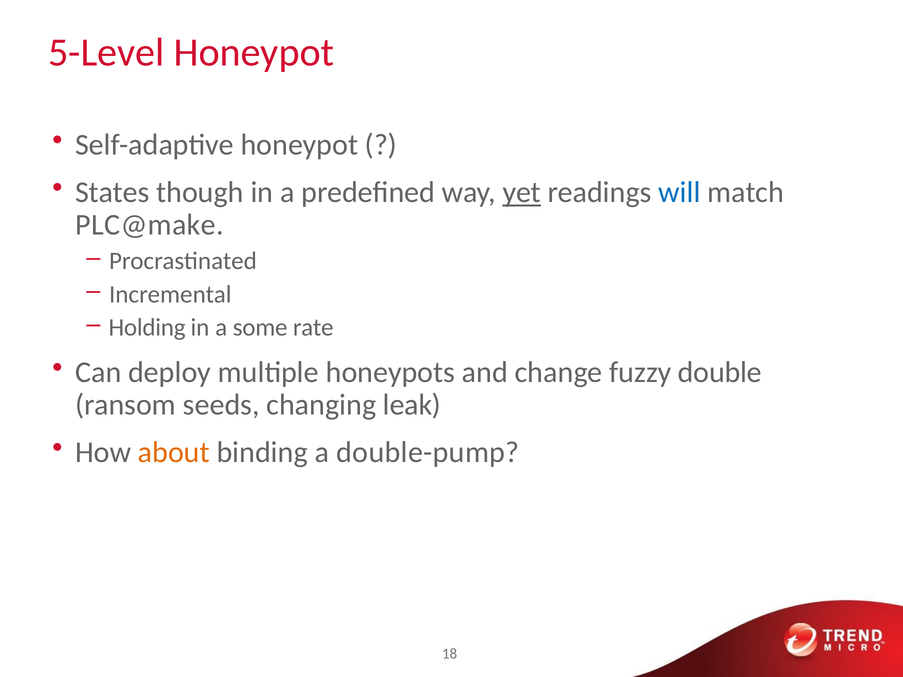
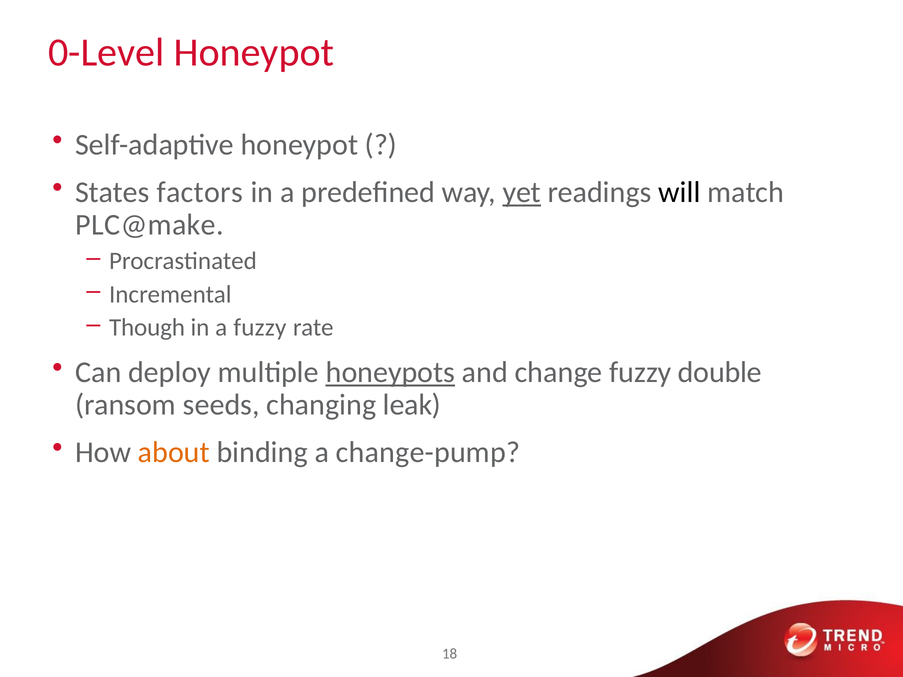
5-Level: 5-Level -> 0-Level (106, 53)
though: though -> factors (200, 192)
will colour: blue -> black (680, 192)
Holding: Holding -> Though (147, 328)
a some: some -> fuzzy (260, 328)
honeypots underline: none -> present (390, 373)
double-pump: double-pump -> change-pump (428, 453)
